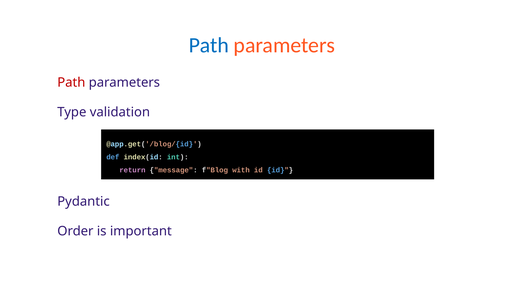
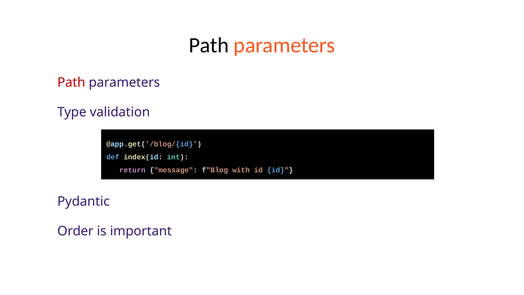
Path colour: blue -> black (209, 45)
